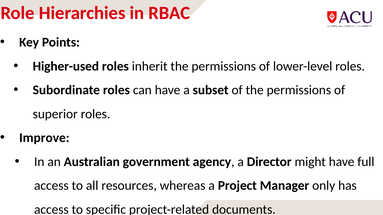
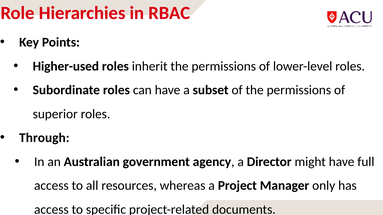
Improve: Improve -> Through (44, 138)
